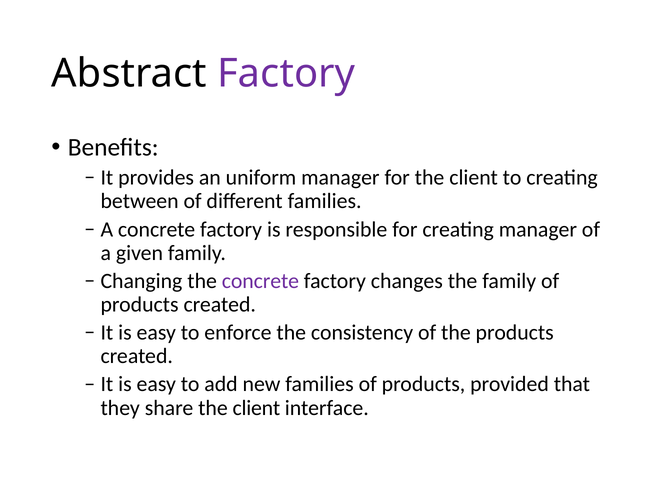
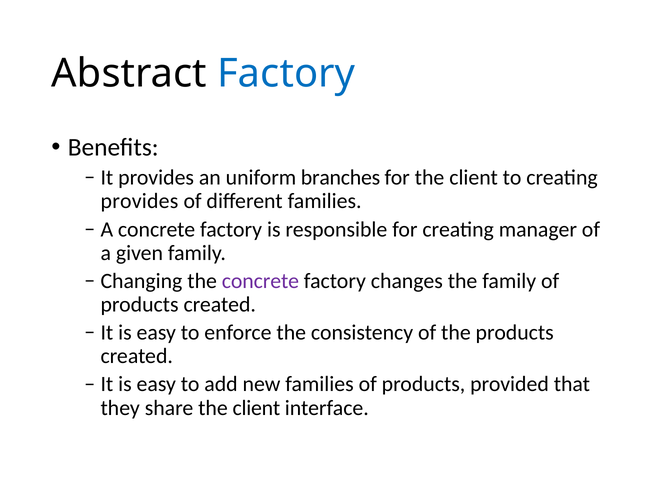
Factory colour: purple -> blue (286, 73)
uniform manager: manager -> branches (341, 177)
between: between -> provides (139, 201)
